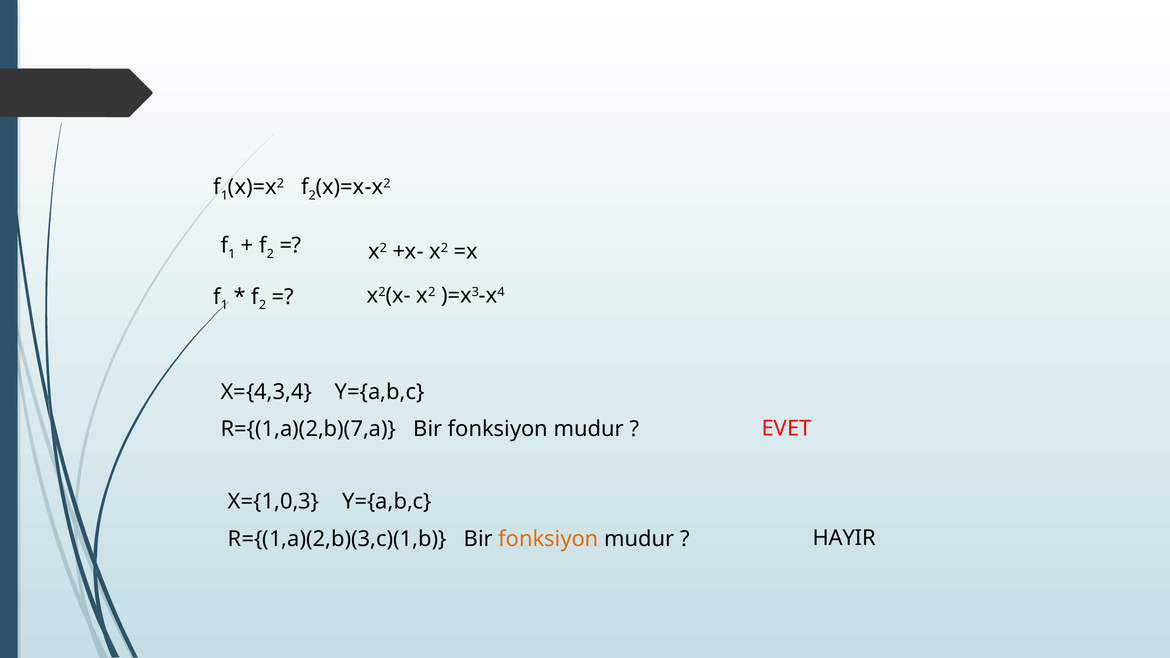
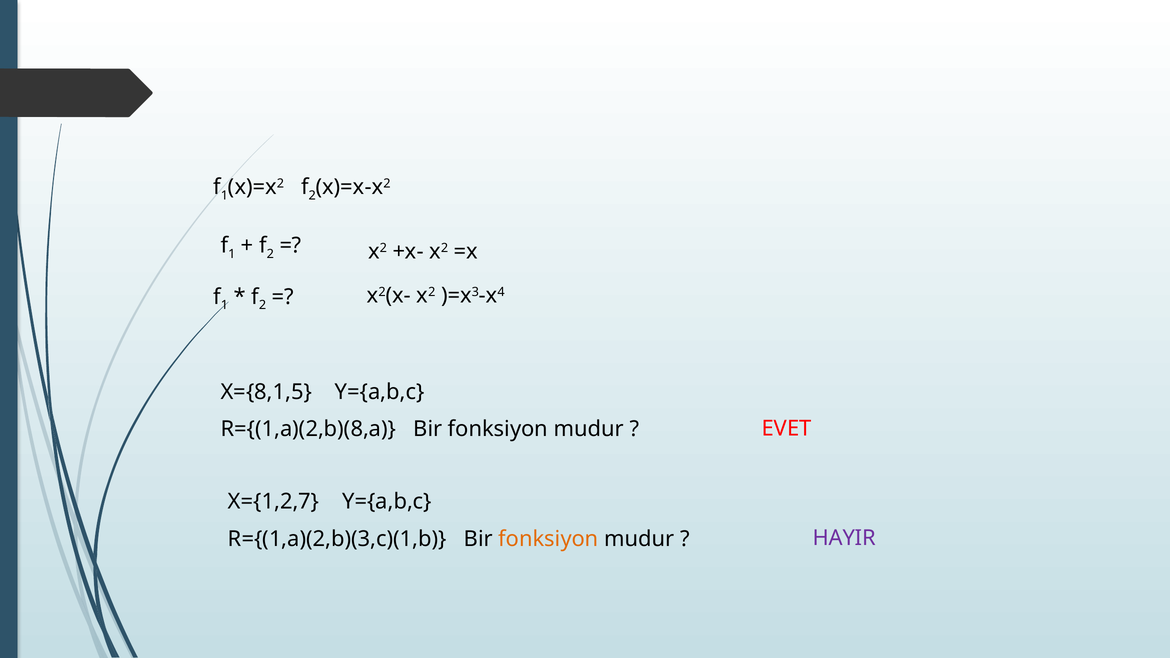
X={4,3,4: X={4,3,4 -> X={8,1,5 (266, 392)
R={(1,a)(2,b)(7,a: R={(1,a)(2,b)(7,a -> R={(1,a)(2,b)(8,a (308, 429)
X={1,0,3: X={1,0,3 -> X={1,2,7 (274, 502)
HAYIR colour: black -> purple (844, 538)
